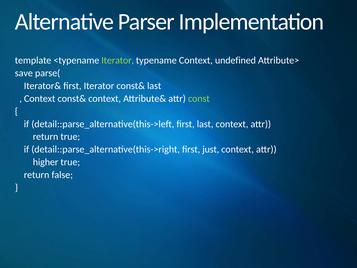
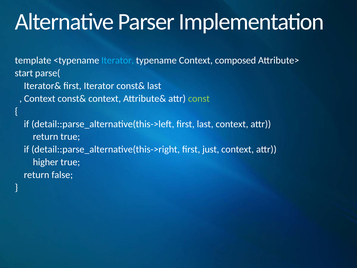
Iterator colour: light green -> light blue (118, 60)
undefined: undefined -> composed (235, 60)
save: save -> start (24, 73)
